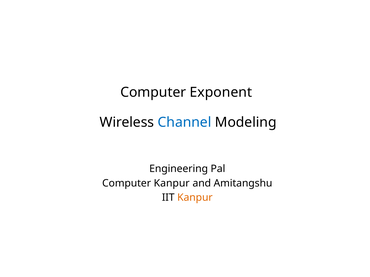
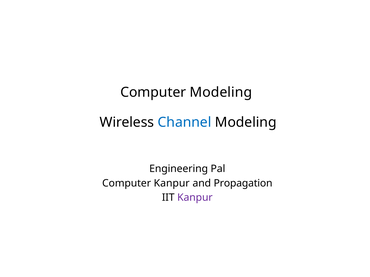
Computer Exponent: Exponent -> Modeling (221, 93)
Amitangshu: Amitangshu -> Propagation (243, 183)
Kanpur colour: orange -> purple (195, 198)
